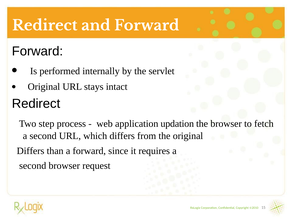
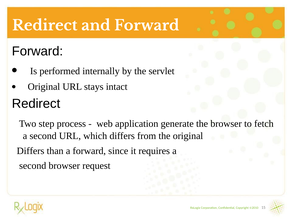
updation: updation -> generate (177, 124)
